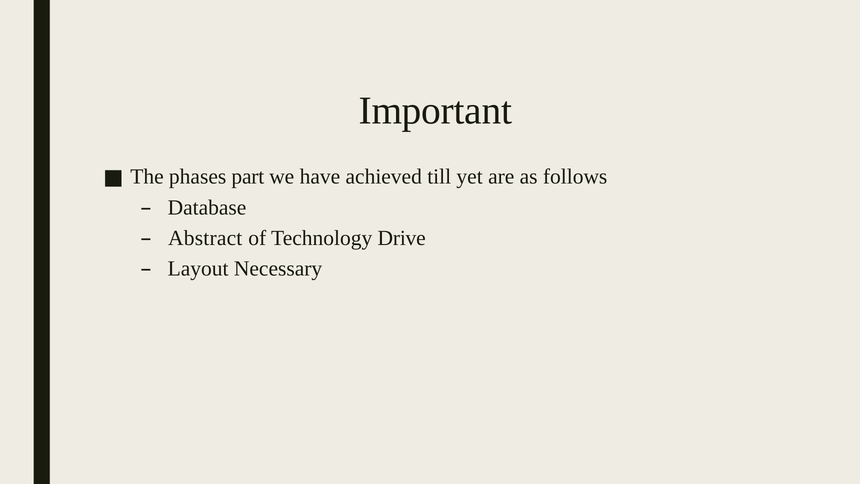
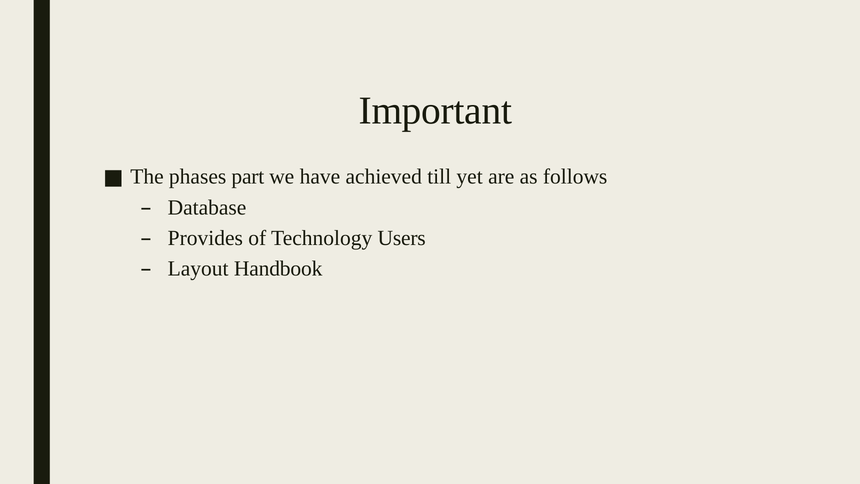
Abstract: Abstract -> Provides (205, 238)
Drive: Drive -> Users (402, 238)
Necessary: Necessary -> Handbook (278, 268)
